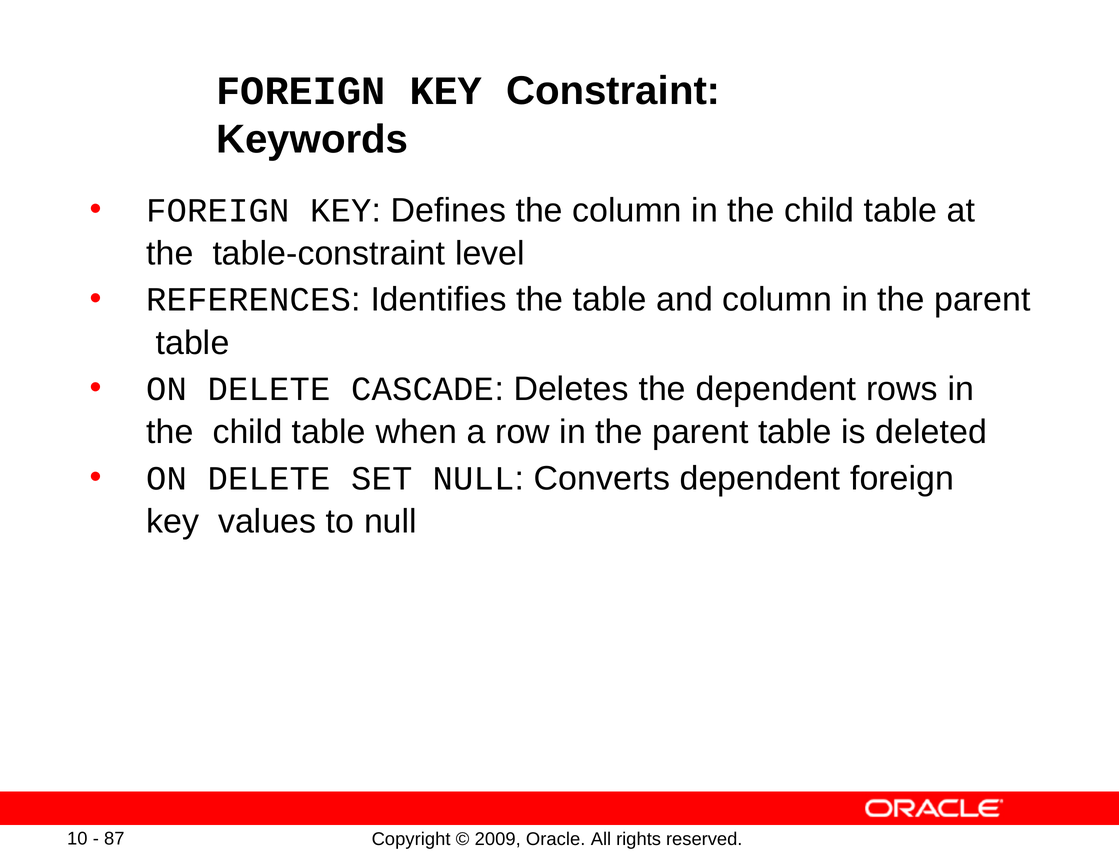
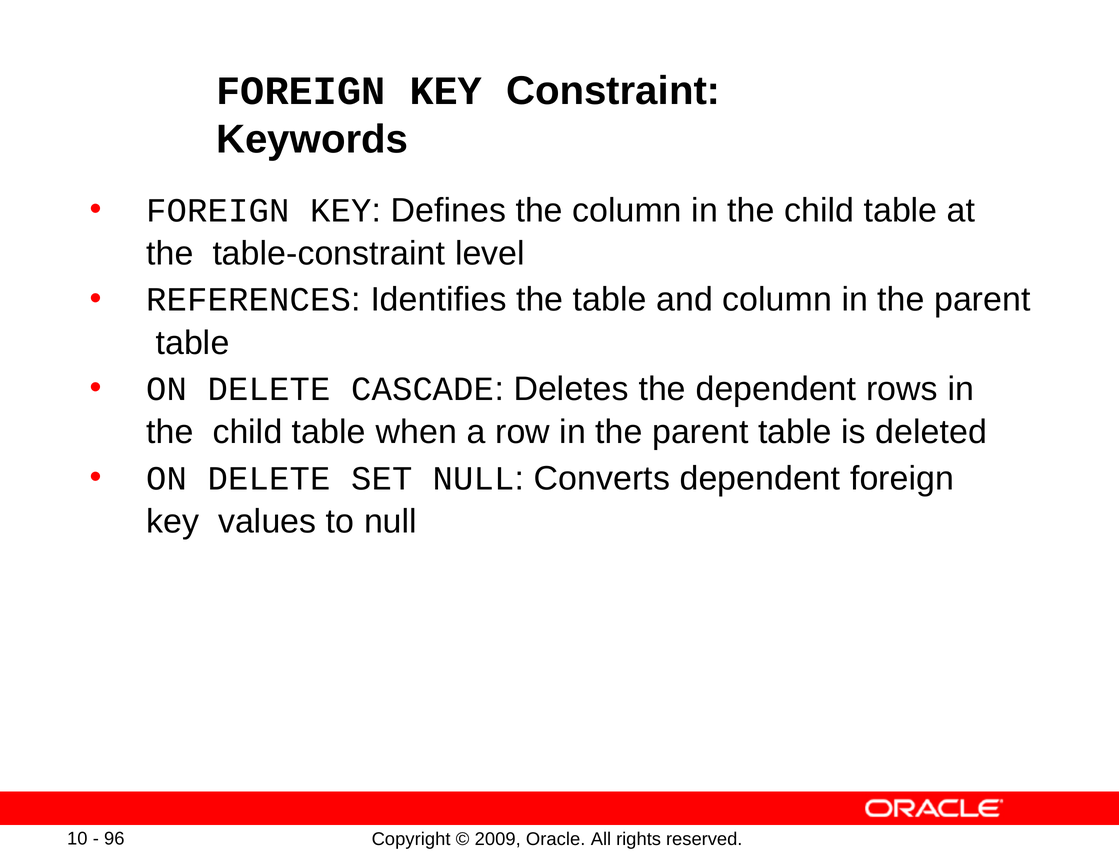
87: 87 -> 96 (114, 839)
